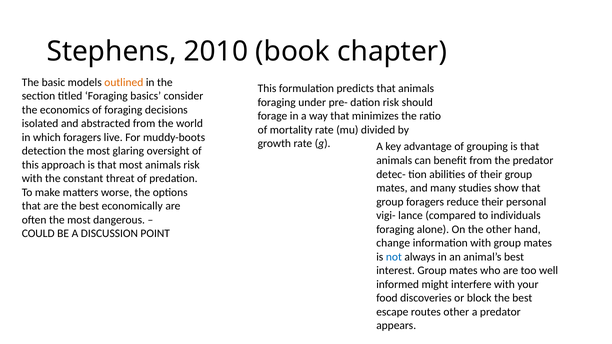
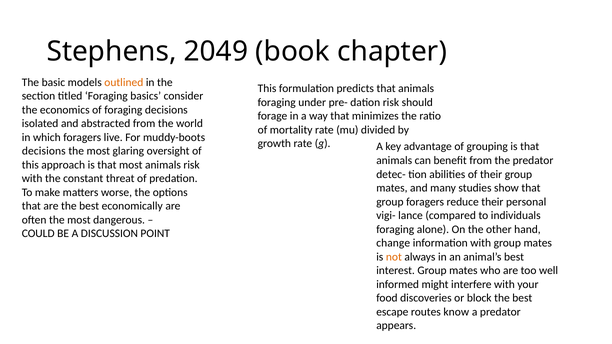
2010: 2010 -> 2049 (216, 51)
detection: detection -> decisions (44, 151)
not colour: blue -> orange (394, 257)
routes other: other -> know (456, 312)
